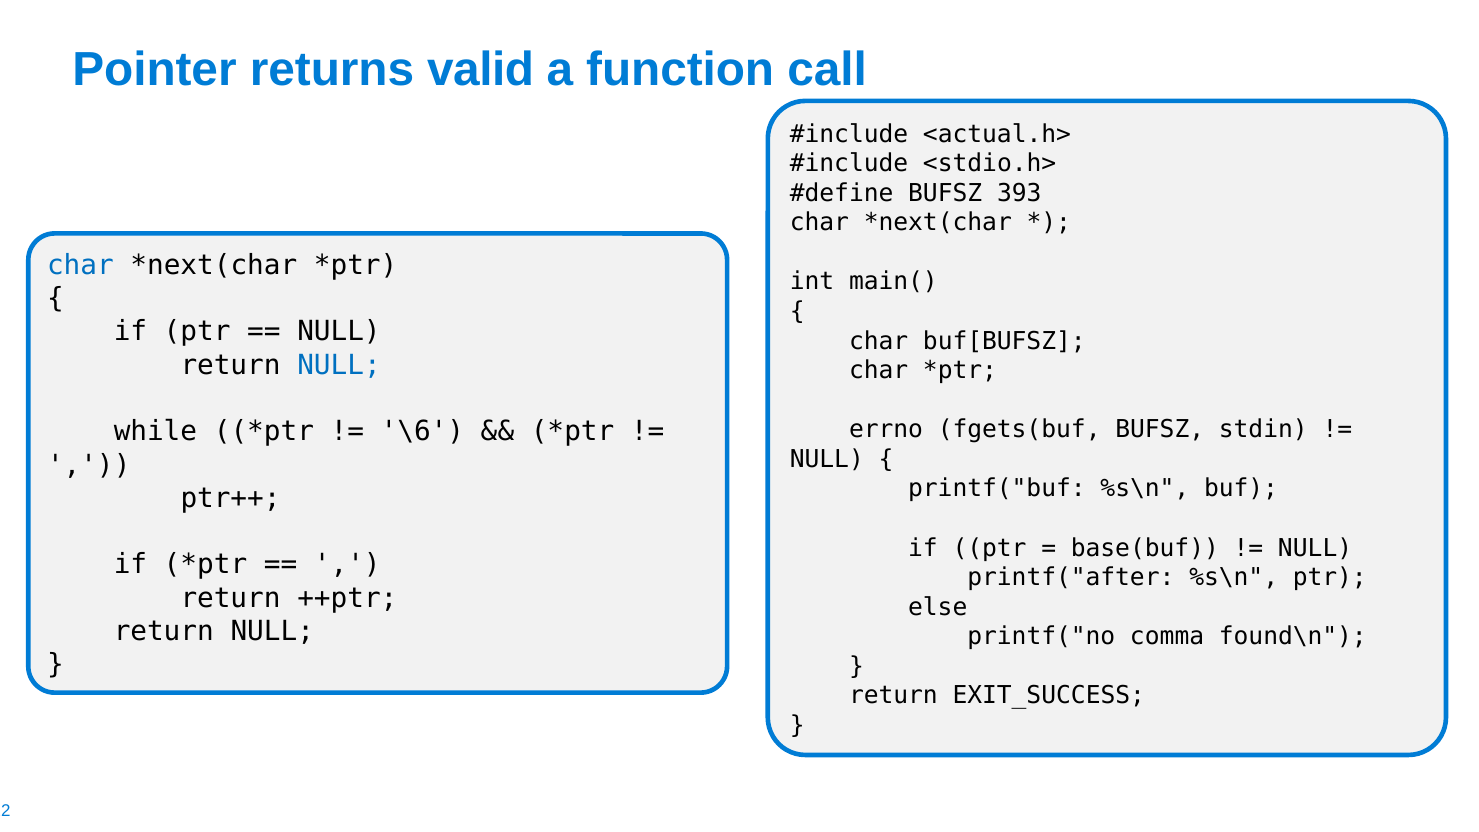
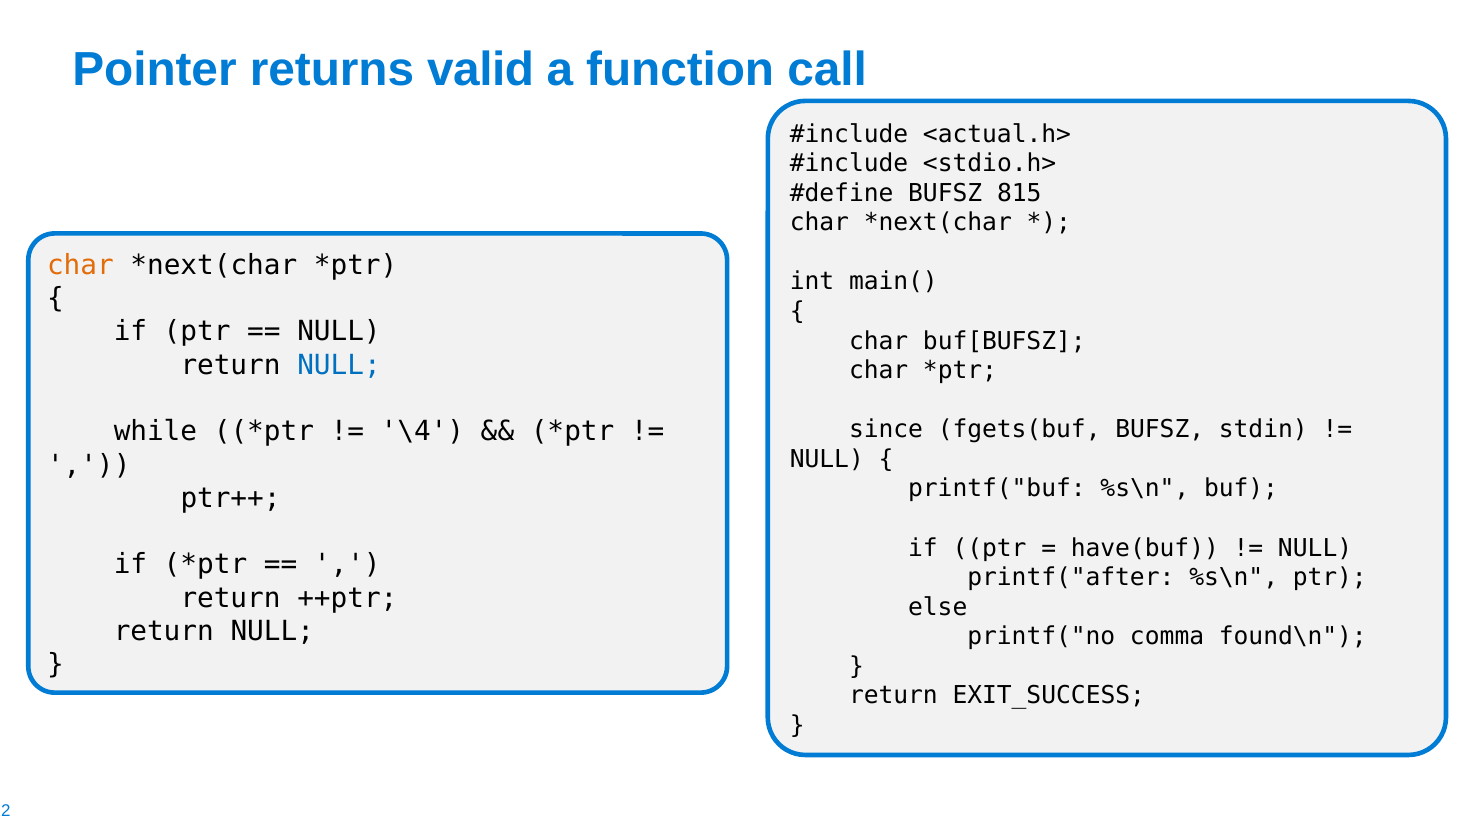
393: 393 -> 815 (1019, 193)
char colour: blue -> orange (80, 265)
errno: errno -> since (886, 430)
\6: \6 -> \4 (422, 432)
base(buf: base(buf -> have(buf (1145, 548)
